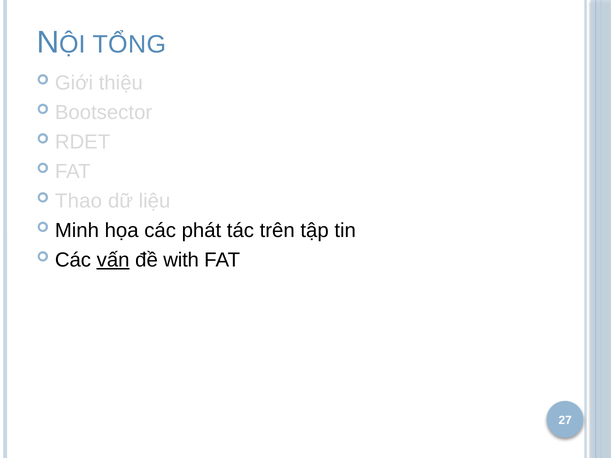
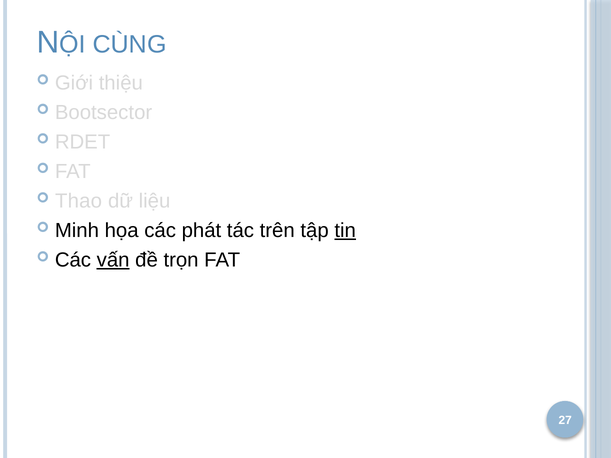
TỔNG: TỔNG -> CÙNG (130, 44)
tin underline: none -> present (345, 231)
with: with -> trọn (181, 260)
